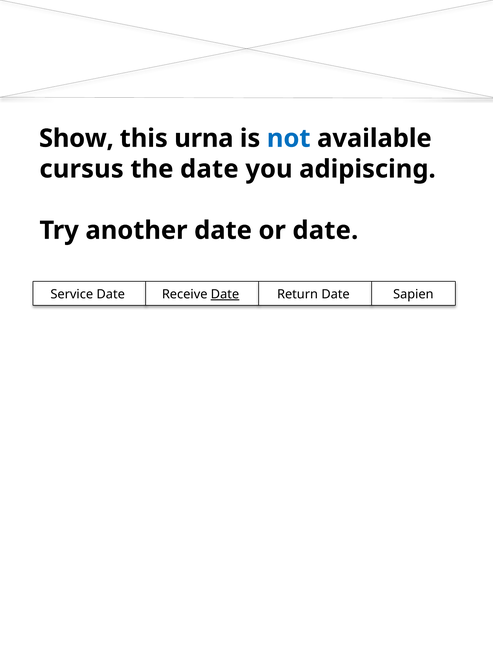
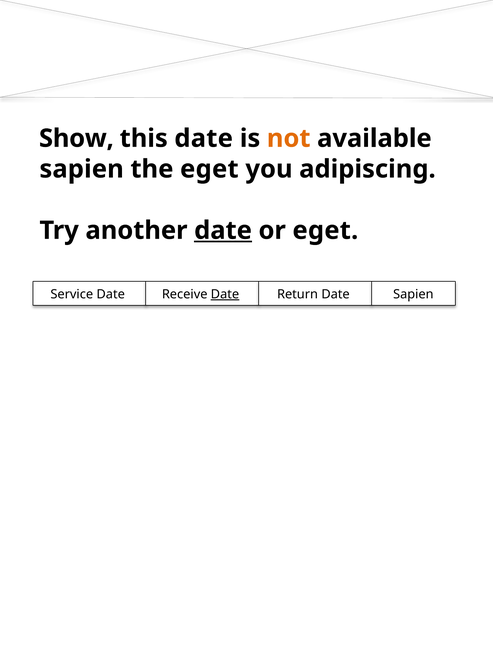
this urna: urna -> date (204, 138)
not colour: blue -> orange (289, 138)
cursus: cursus -> sapien (82, 169)
the date: date -> eget (209, 169)
date underline: none -> present (223, 231)
or date: date -> eget (325, 231)
